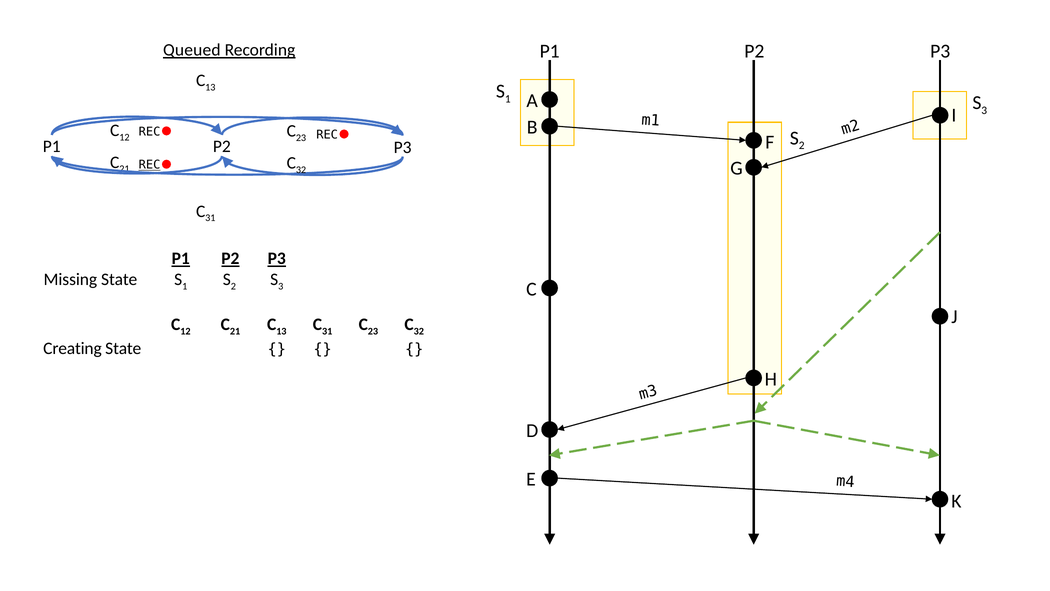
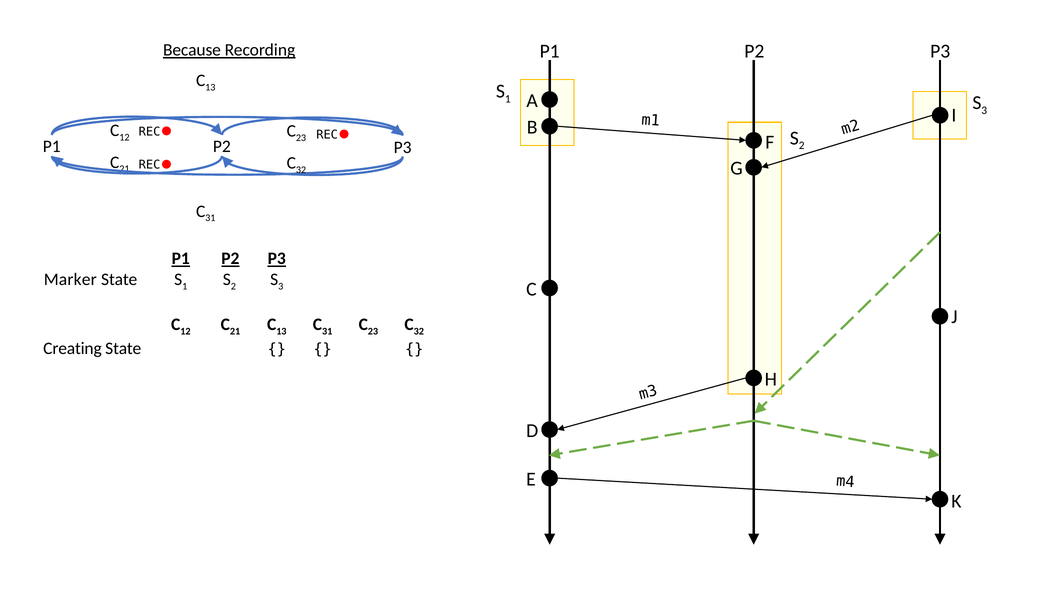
Queued: Queued -> Because (192, 50)
REC underline: present -> none (150, 165)
Missing: Missing -> Marker (70, 279)
